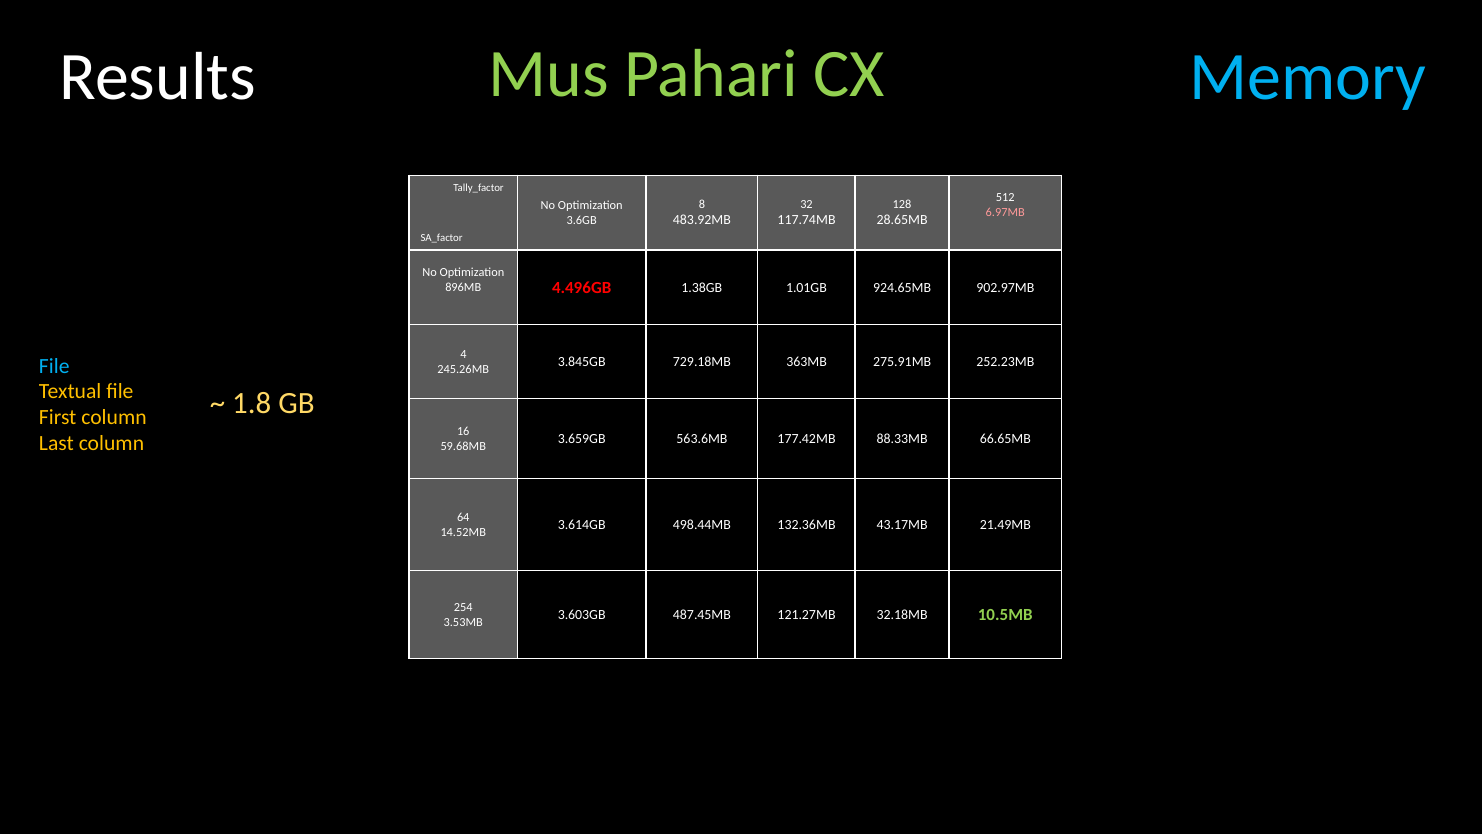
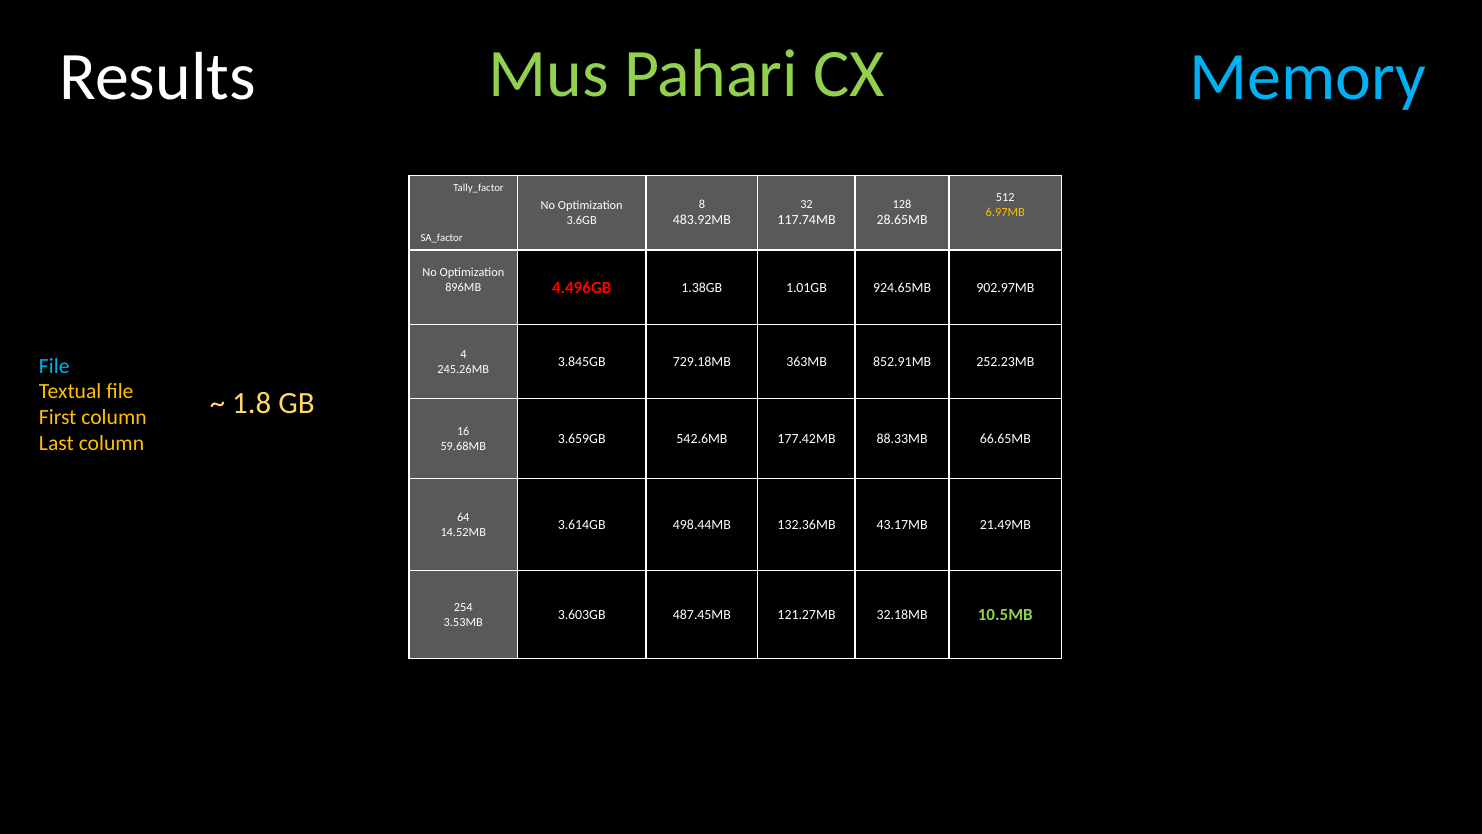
6.97MB colour: pink -> yellow (1005, 213)
275.91MB: 275.91MB -> 852.91MB (902, 361)
563.6MB: 563.6MB -> 542.6MB (702, 439)
